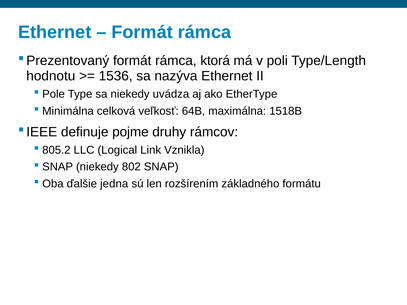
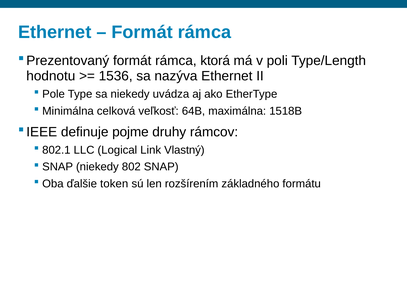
805.2: 805.2 -> 802.1 (56, 150)
Vznikla: Vznikla -> Vlastný (184, 150)
jedna: jedna -> token (114, 184)
